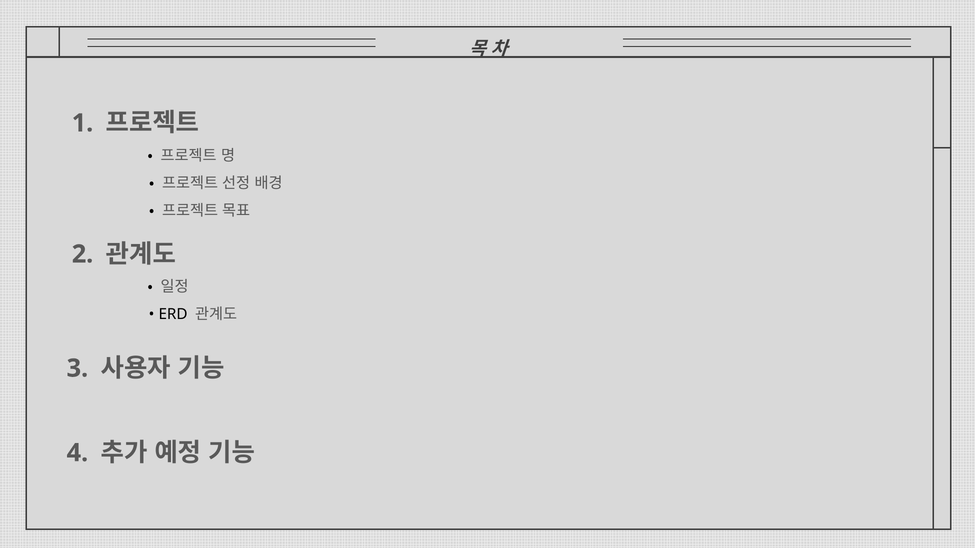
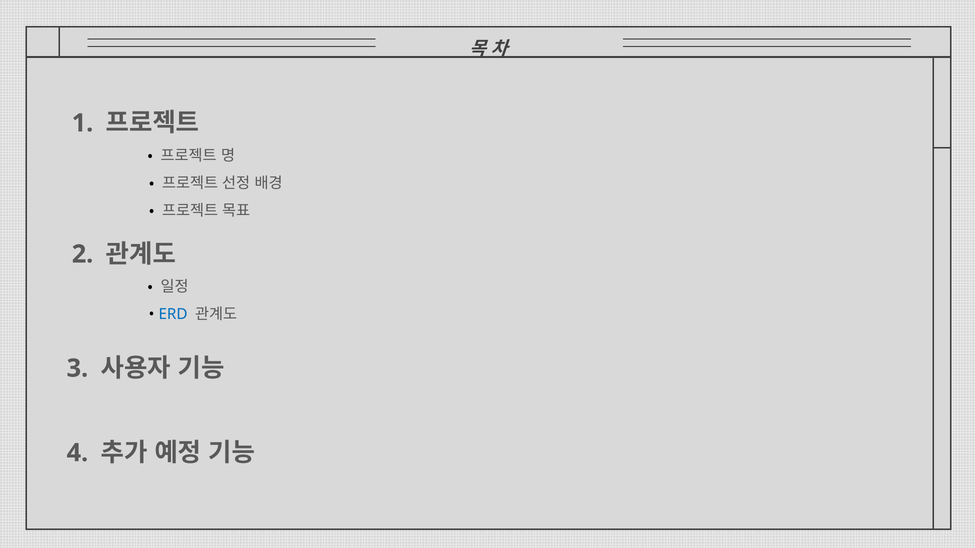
ERD colour: black -> blue (173, 315)
